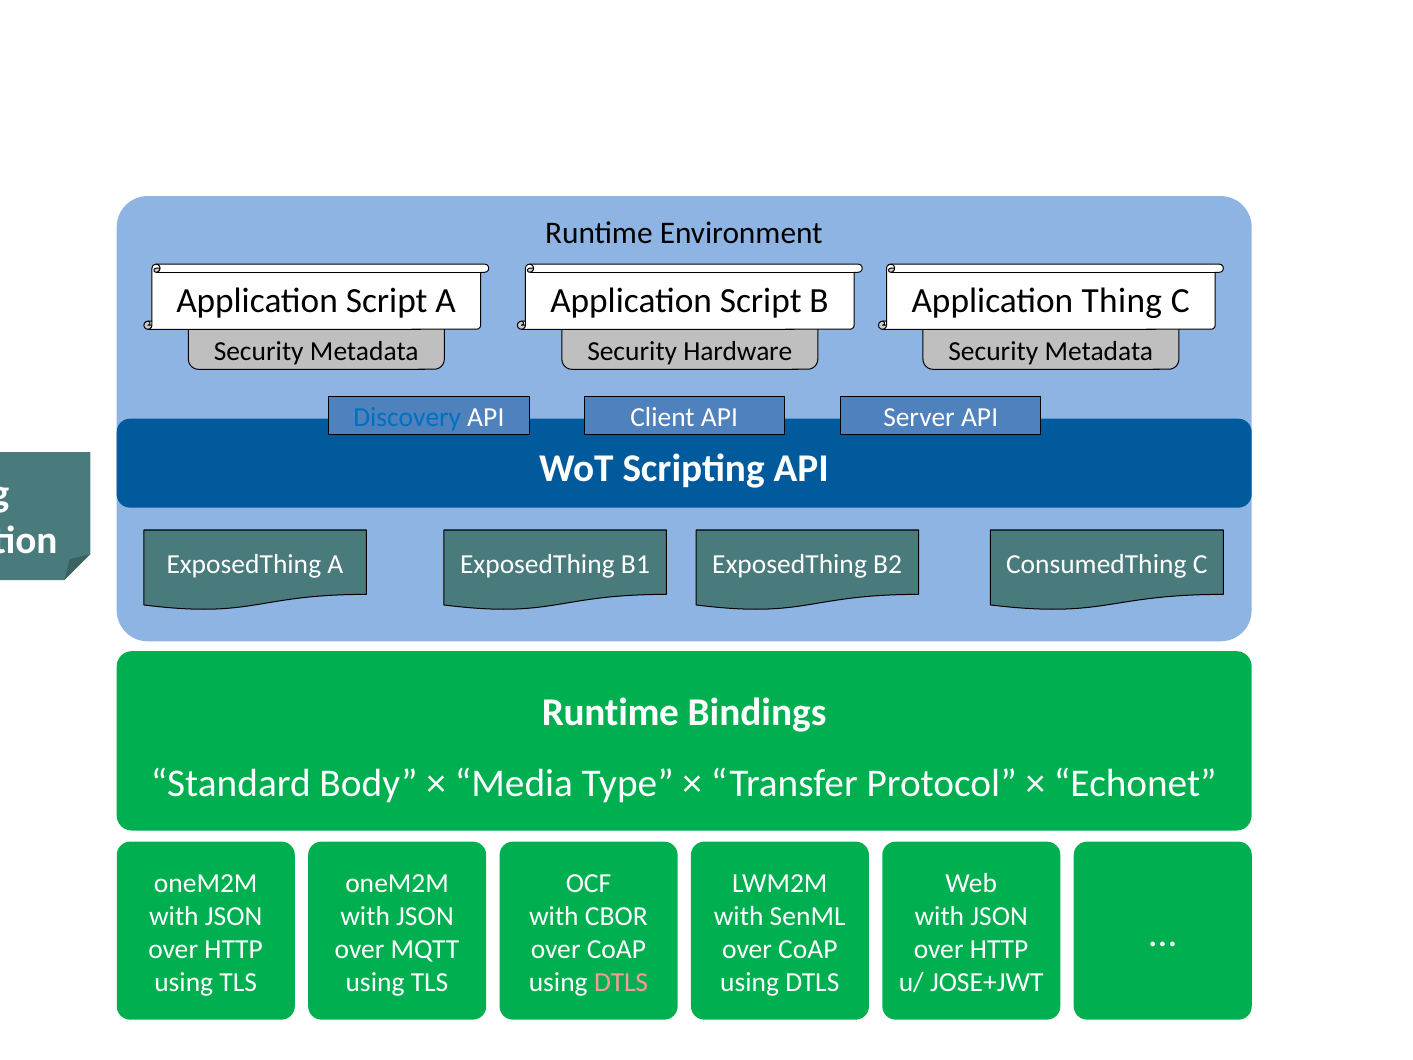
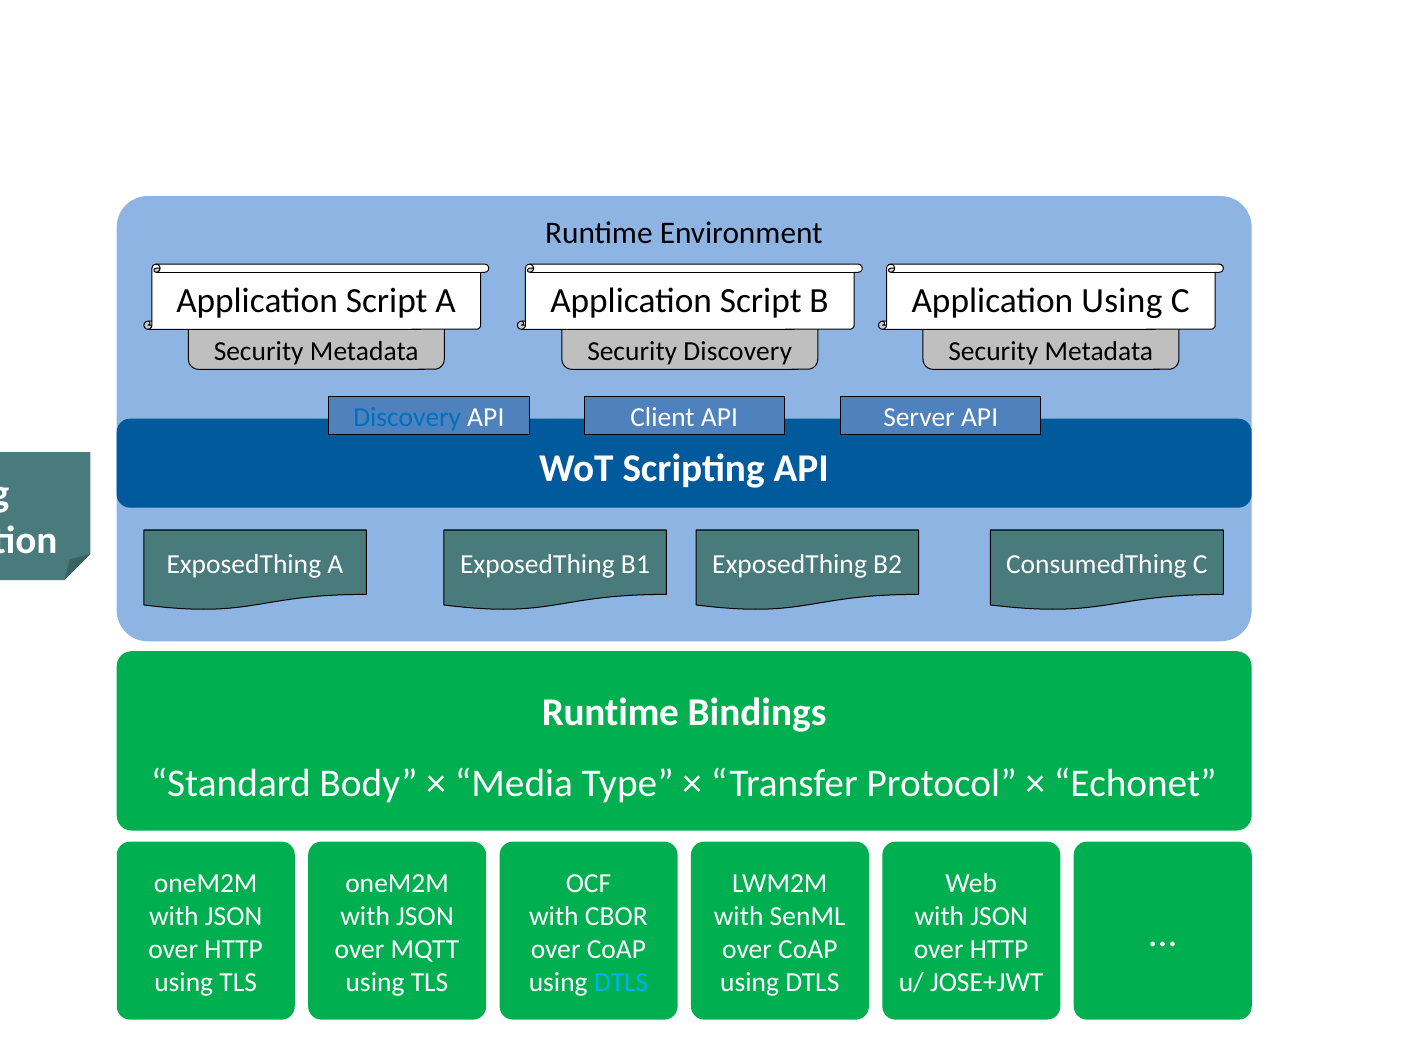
Application Thing: Thing -> Using (1122, 301)
Security Hardware: Hardware -> Discovery (738, 352)
DTLS colour: pink -> light blue (621, 982)
